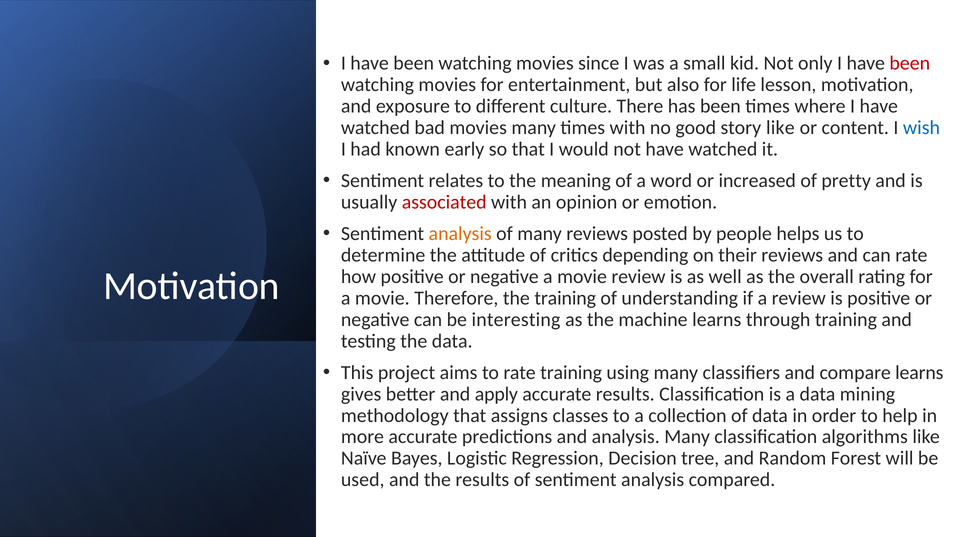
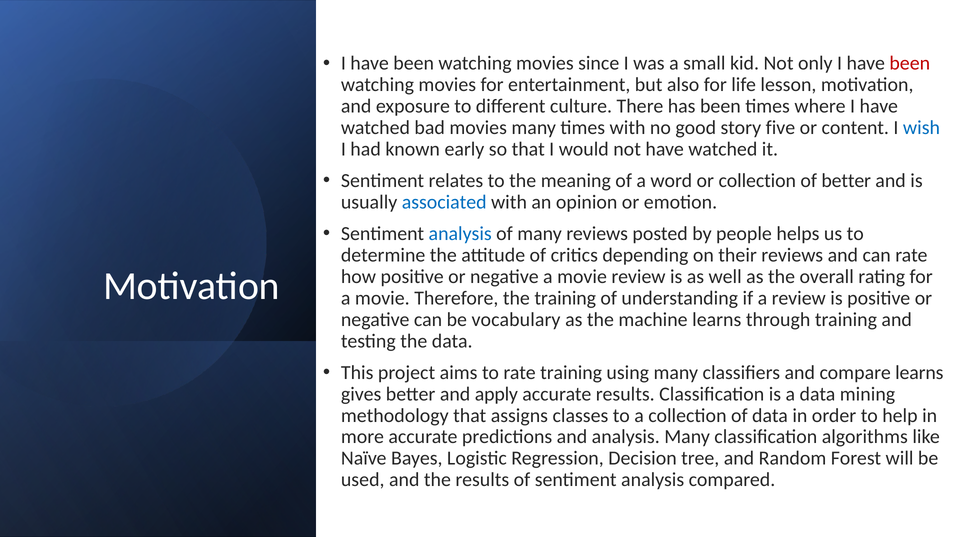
story like: like -> five (780, 128)
or increased: increased -> collection (757, 181)
of pretty: pretty -> better (846, 181)
associated colour: red -> blue (444, 202)
analysis colour: orange -> blue (460, 233)
interesting: interesting -> vocabulary (516, 319)
